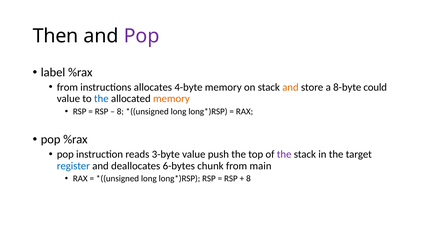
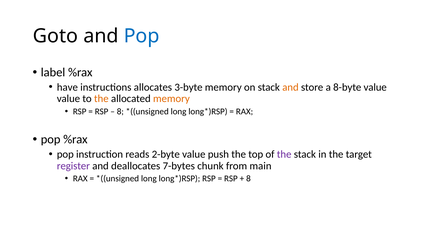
Then: Then -> Goto (55, 36)
Pop colour: purple -> blue (142, 36)
from: from -> have (67, 87)
4-byte: 4-byte -> 3-byte (188, 87)
8-byte could: could -> value (375, 87)
the colour: blue -> orange (101, 99)
3-byte: 3-byte -> 2-byte (166, 154)
register colour: blue -> purple (73, 166)
6-bytes: 6-bytes -> 7-bytes (179, 166)
